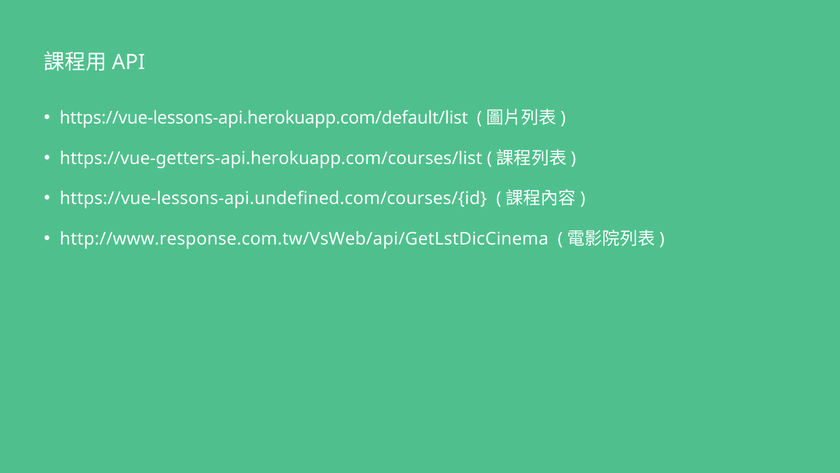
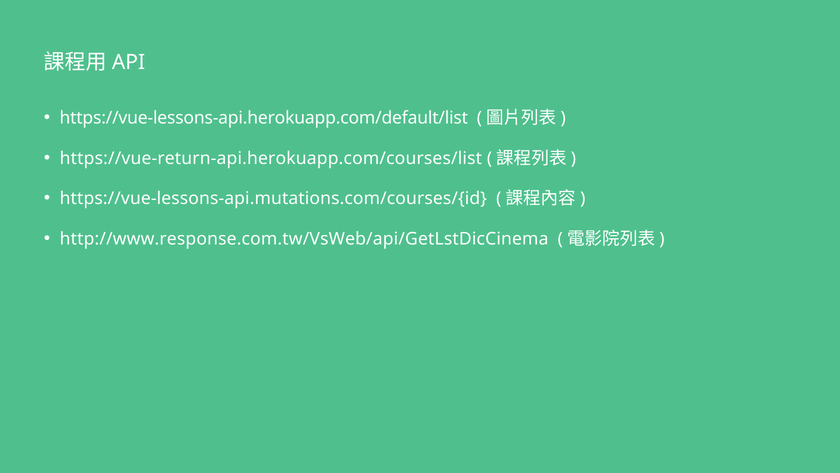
https://vue-getters-api.herokuapp.com/courses/list: https://vue-getters-api.herokuapp.com/courses/list -> https://vue-return-api.herokuapp.com/courses/list (271, 158)
https://vue-lessons-api.undefined.com/courses/{id: https://vue-lessons-api.undefined.com/courses/{id -> https://vue-lessons-api.mutations.com/courses/{id (273, 198)
